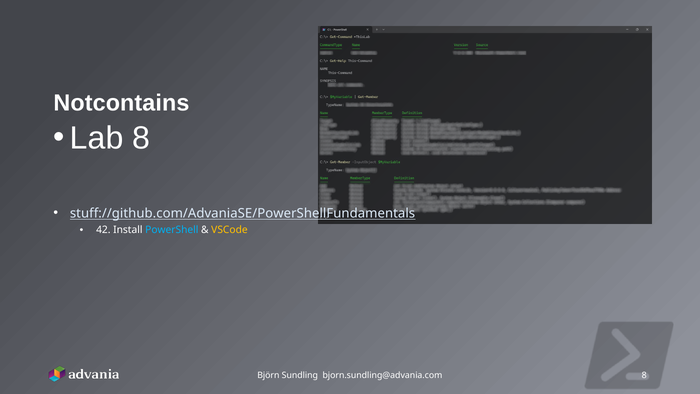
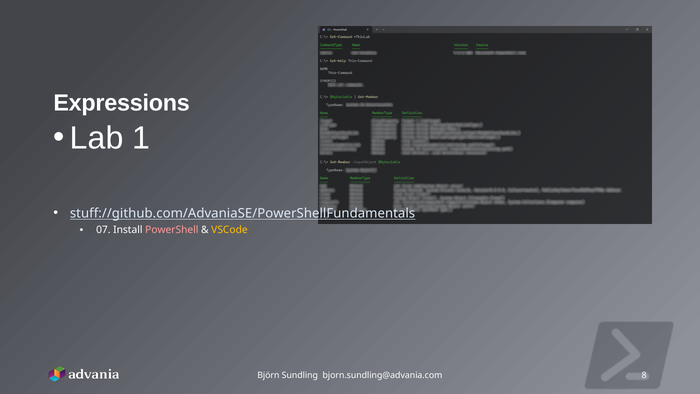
Notcontains: Notcontains -> Expressions (122, 103)
Lab 8: 8 -> 1 (141, 138)
42: 42 -> 07 (103, 230)
PowerShell colour: light blue -> pink (172, 230)
